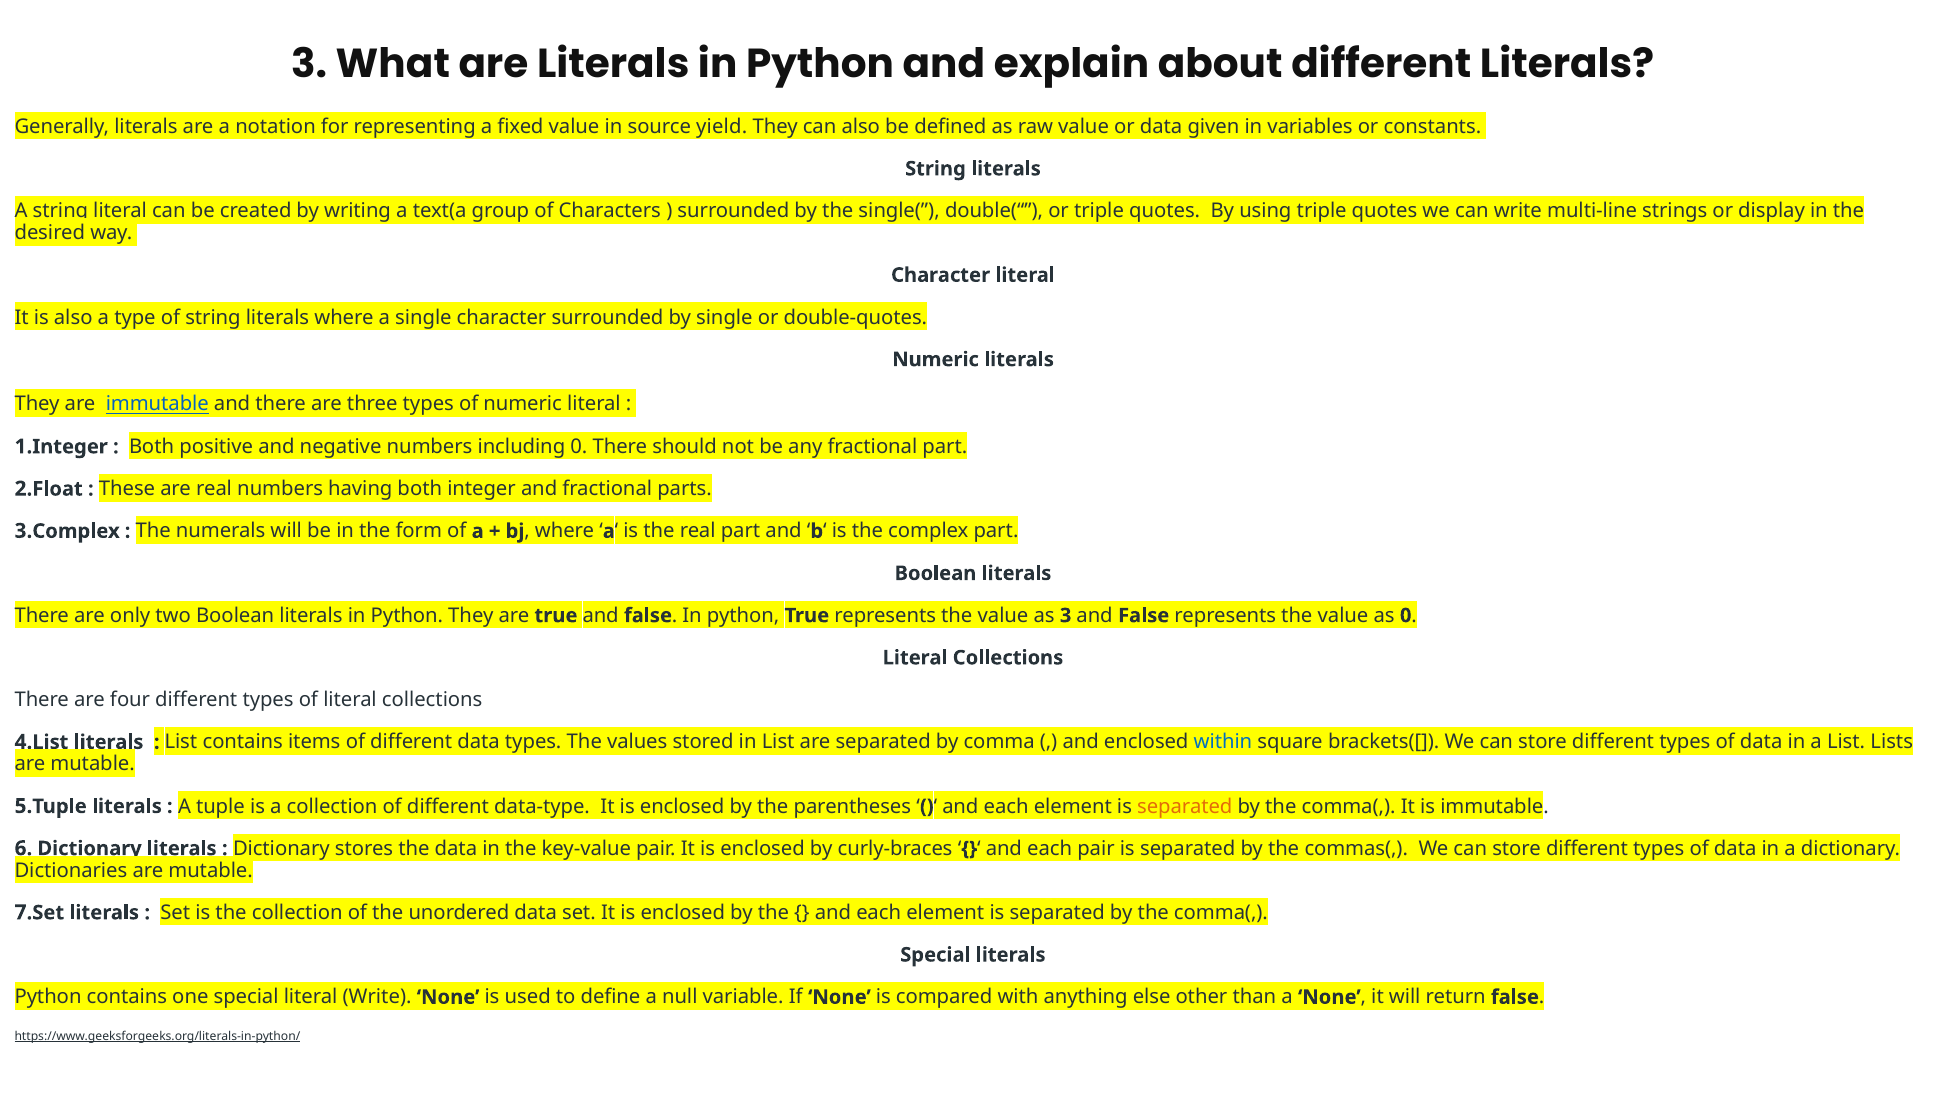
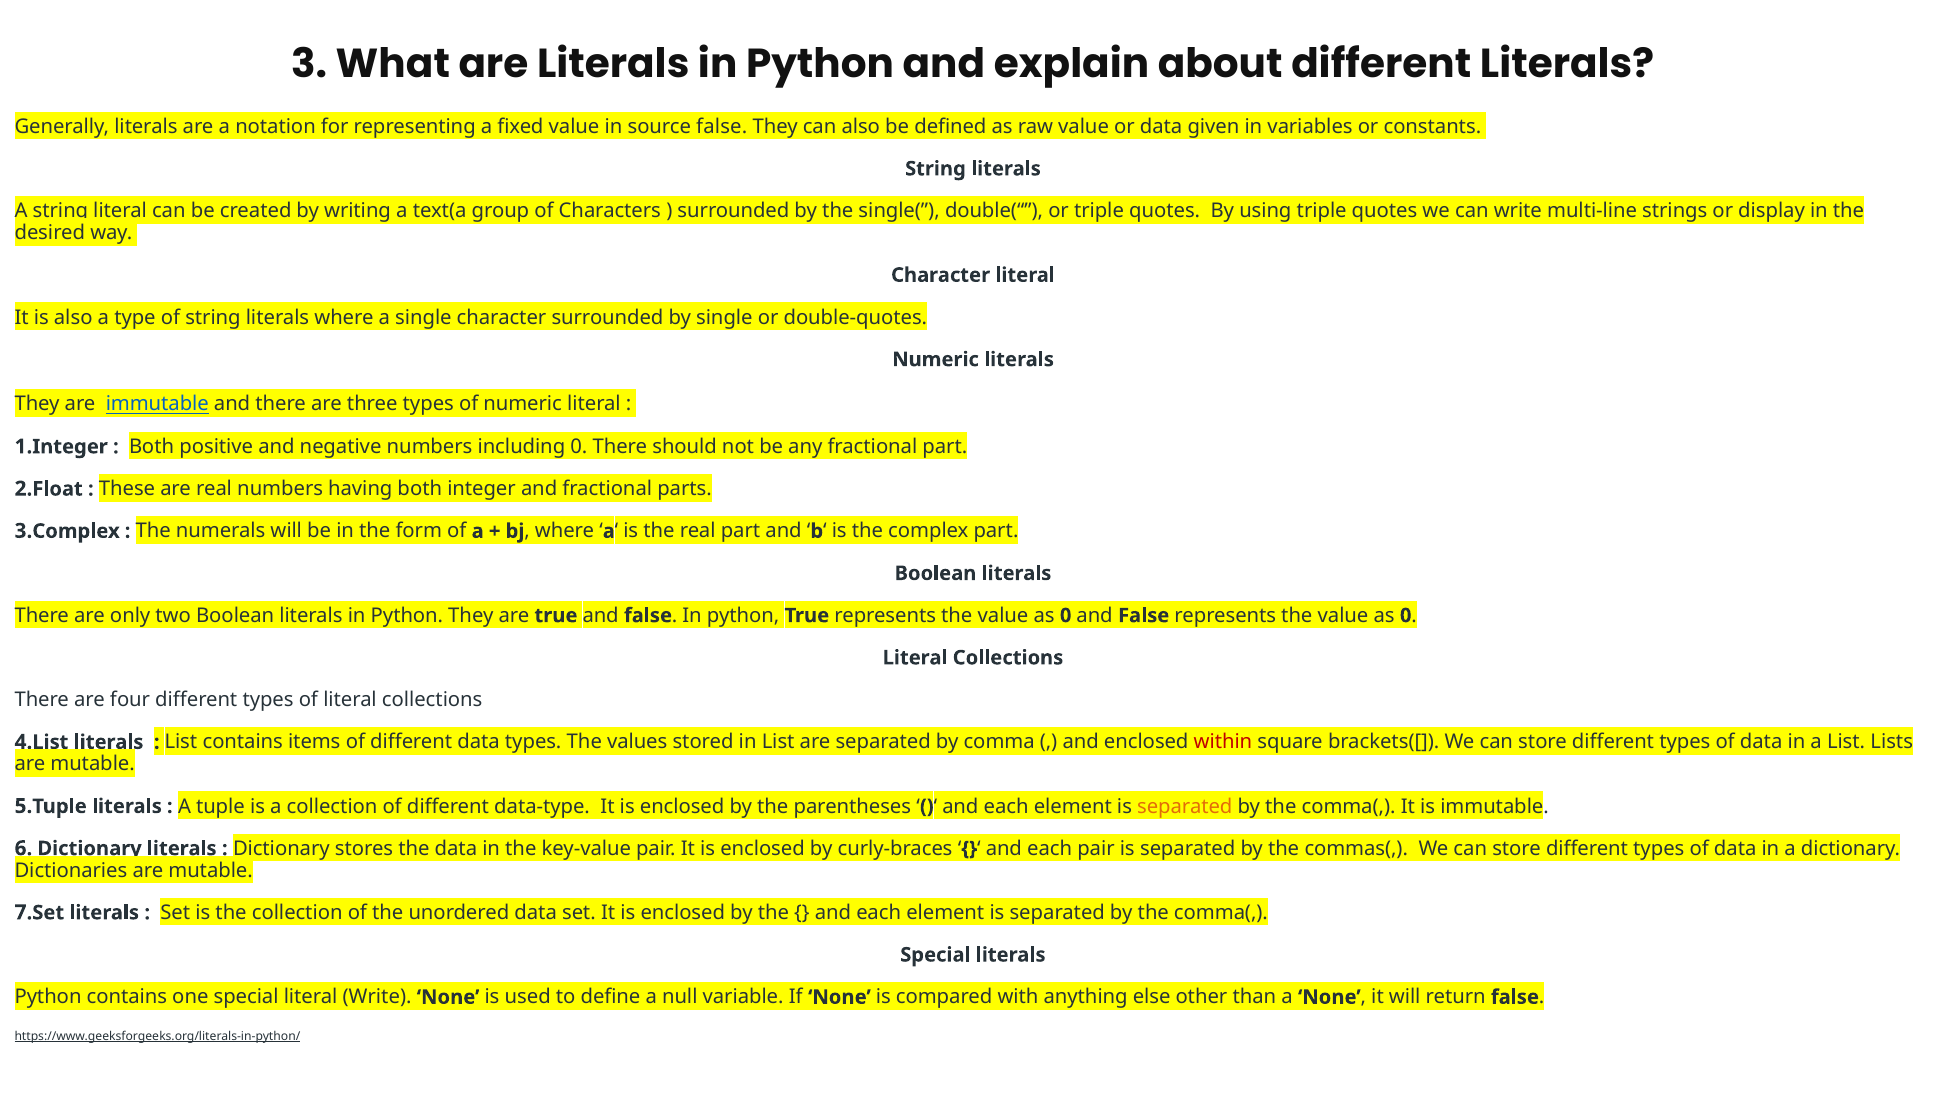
source yield: yield -> false (722, 127)
3: 3 -> 0 (1066, 616)
within colour: blue -> red (1223, 743)
